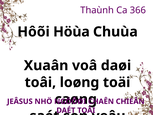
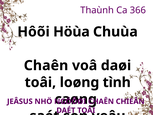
Xuaân: Xuaân -> Chaên (46, 65)
toäi: toäi -> tình (117, 82)
